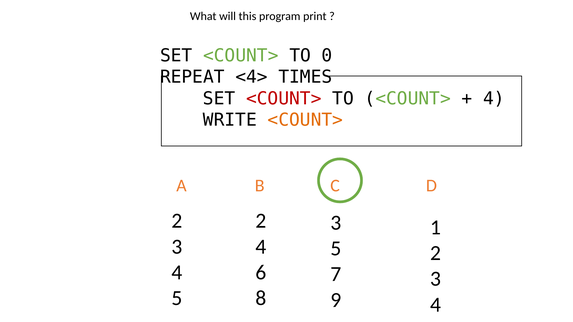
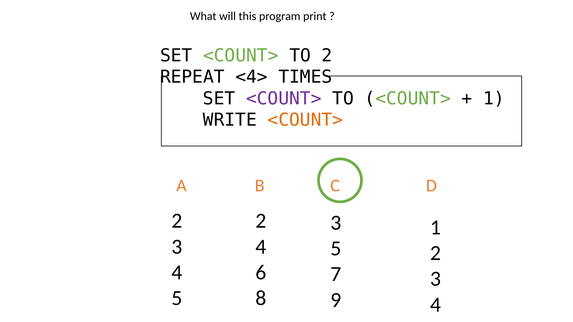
TO 0: 0 -> 2 (327, 56)
<COUNT> colour: red -> purple (284, 99)
4: 4 -> 1 (494, 99)
